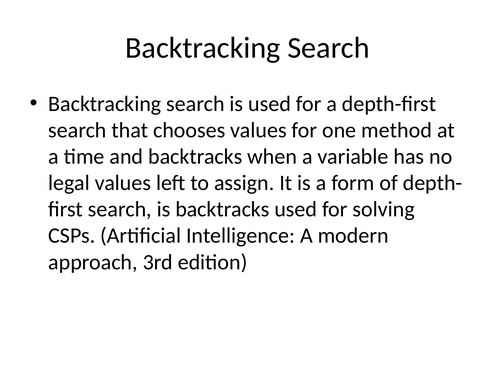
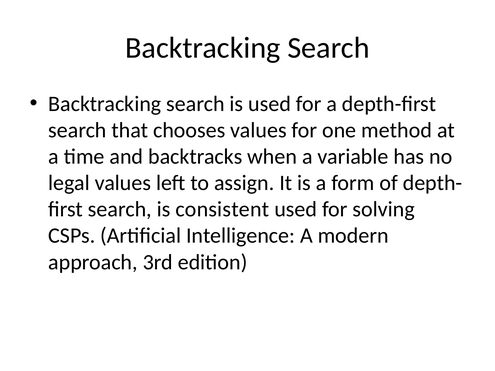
is backtracks: backtracks -> consistent (222, 209)
